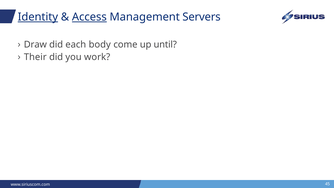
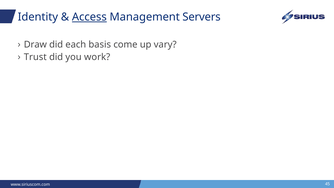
Identity underline: present -> none (38, 17)
body: body -> basis (100, 44)
until: until -> vary (165, 44)
Their: Their -> Trust (35, 57)
